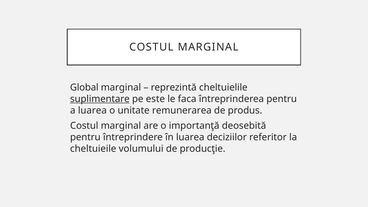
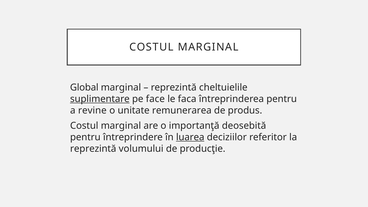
este: este -> face (155, 99)
a luarea: luarea -> revine (92, 110)
luarea underline: none -> present (190, 137)
cheltuieile: cheltuieile -> reprezintă (93, 149)
